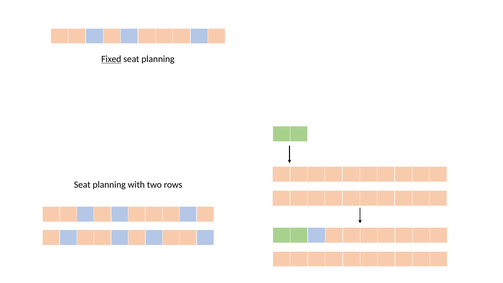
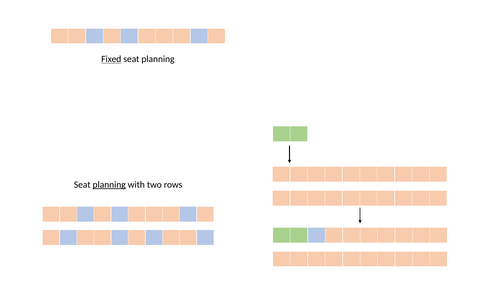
planning underline: none -> present (109, 185)
